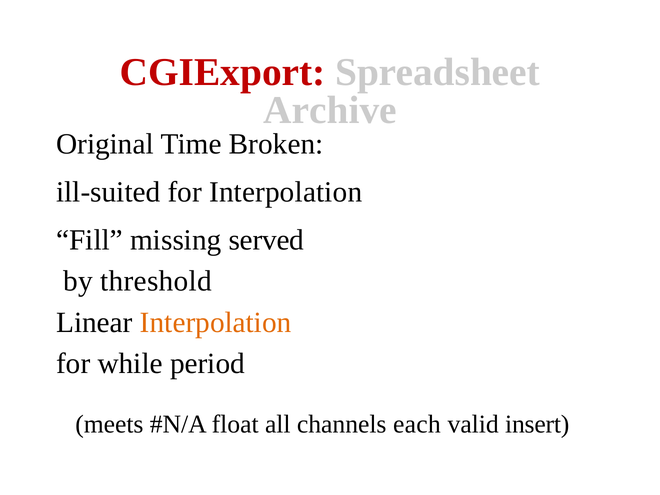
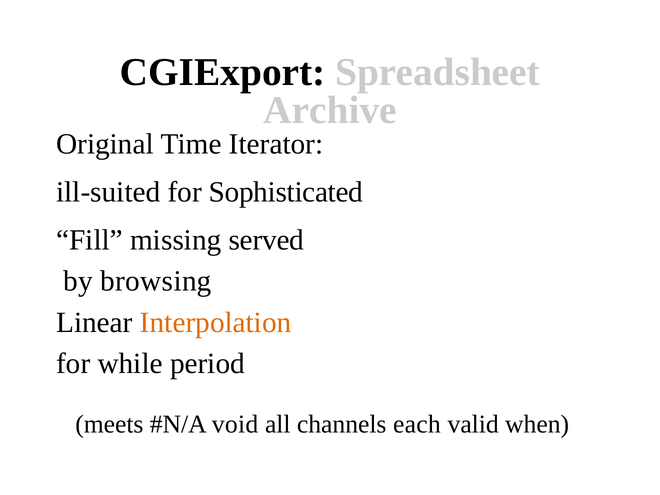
CGIExport colour: red -> black (223, 72)
Broken: Broken -> Iterator (276, 144)
for Interpolation: Interpolation -> Sophisticated (286, 192)
threshold: threshold -> browsing (156, 281)
float: float -> void (235, 424)
insert: insert -> when (537, 424)
